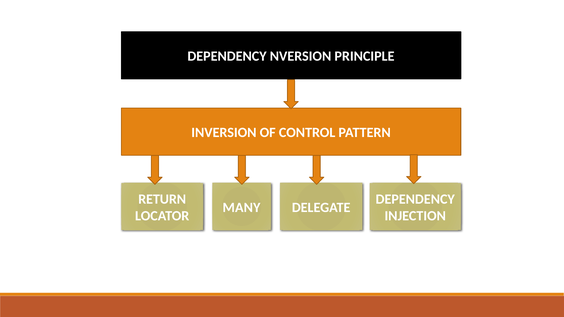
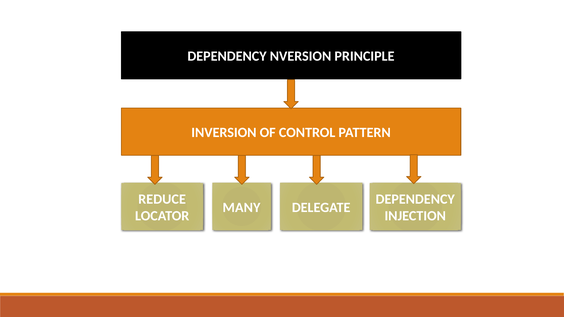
RETURN: RETURN -> REDUCE (162, 199)
